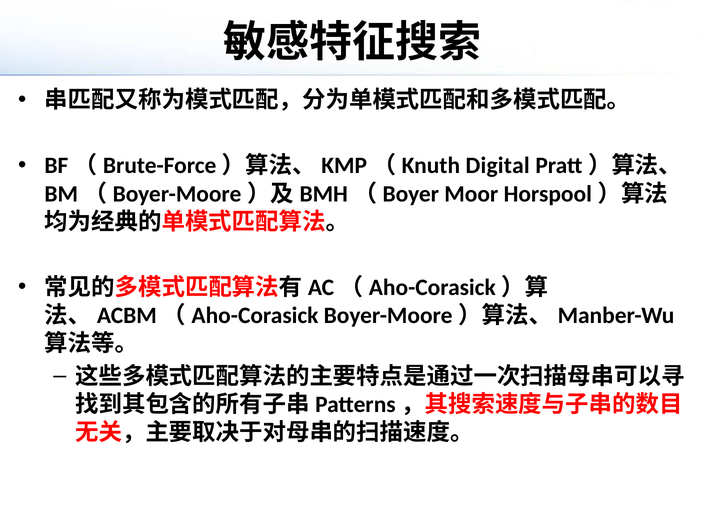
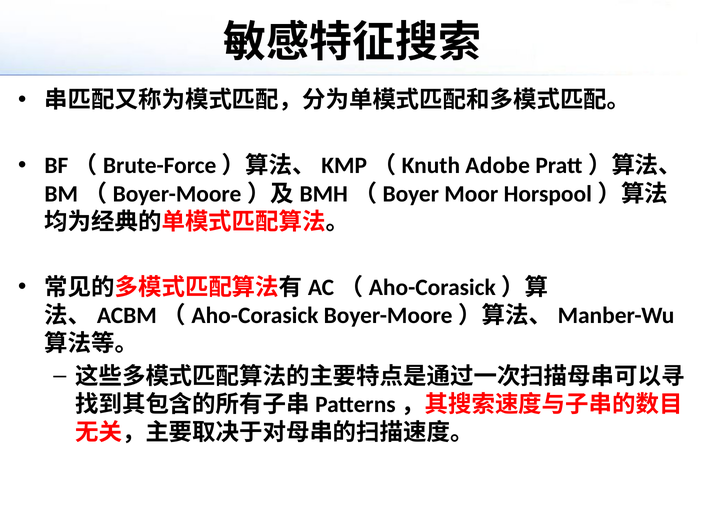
Digital: Digital -> Adobe (498, 166)
